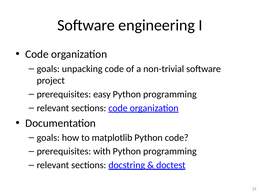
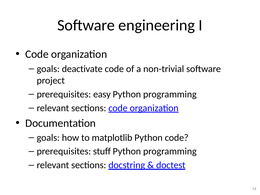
unpacking: unpacking -> deactivate (82, 69)
with: with -> stuff (102, 151)
